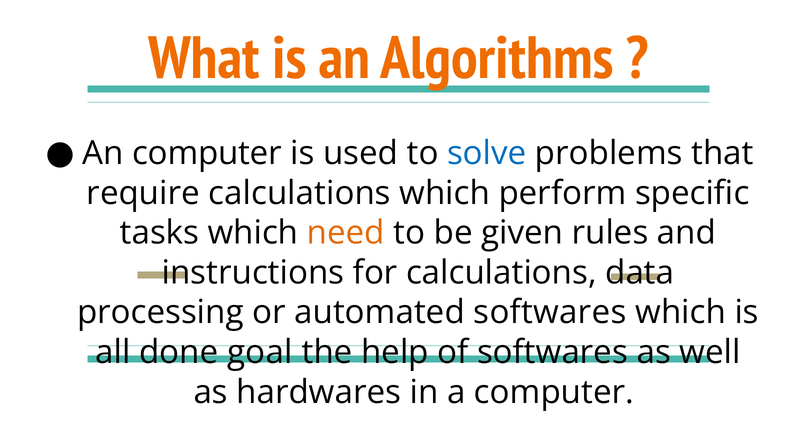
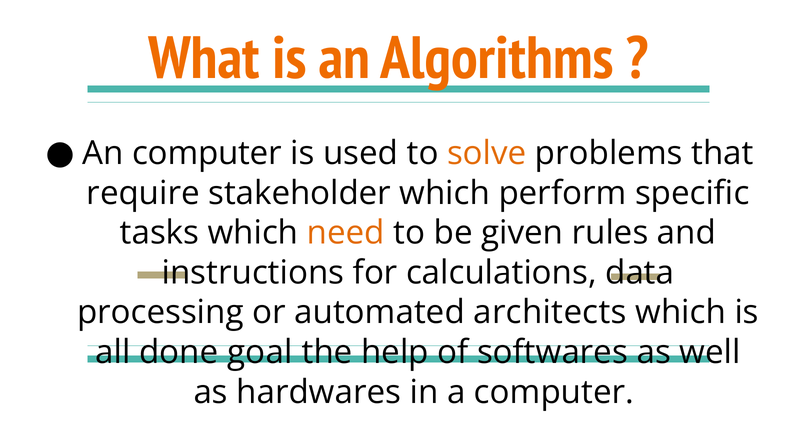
solve colour: blue -> orange (487, 153)
require calculations: calculations -> stakeholder (300, 193)
automated softwares: softwares -> architects (550, 313)
